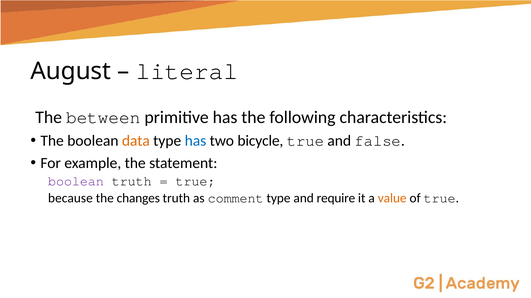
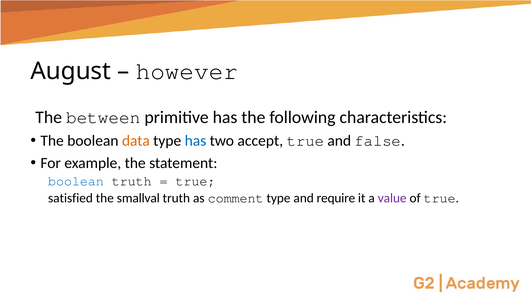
literal: literal -> however (187, 71)
bicycle: bicycle -> accept (260, 141)
boolean colour: purple -> blue (76, 182)
because: because -> satisfied (70, 199)
changes: changes -> smallval (138, 199)
value colour: orange -> purple (392, 199)
